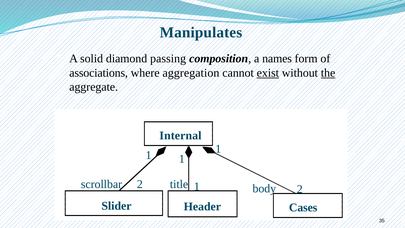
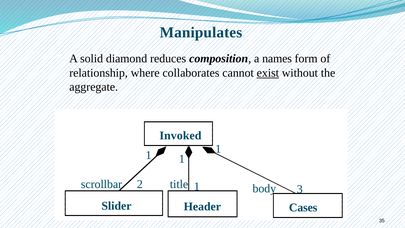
passing: passing -> reduces (168, 59)
associations: associations -> relationship (99, 73)
aggregation: aggregation -> collaborates (191, 73)
the underline: present -> none (328, 73)
Internal: Internal -> Invoked (180, 135)
1 2: 2 -> 3 (300, 189)
